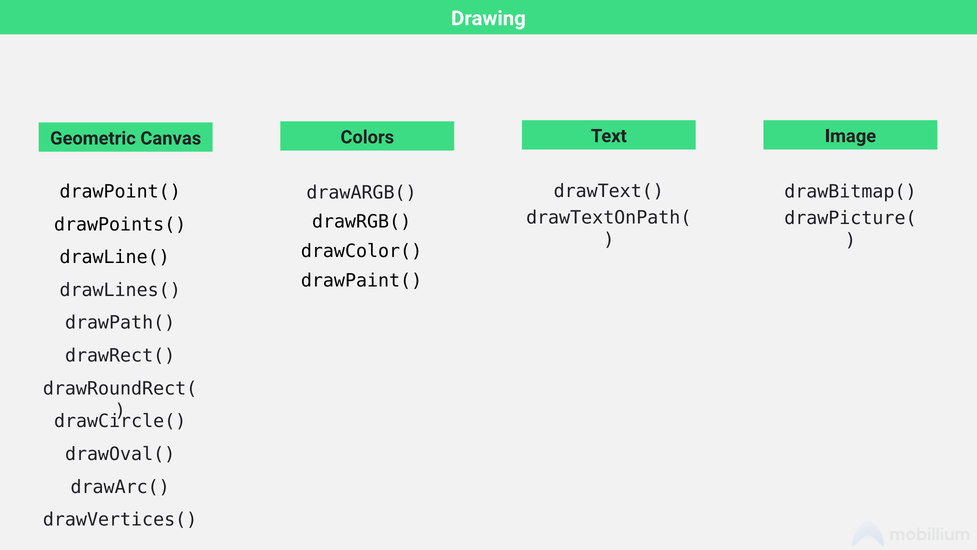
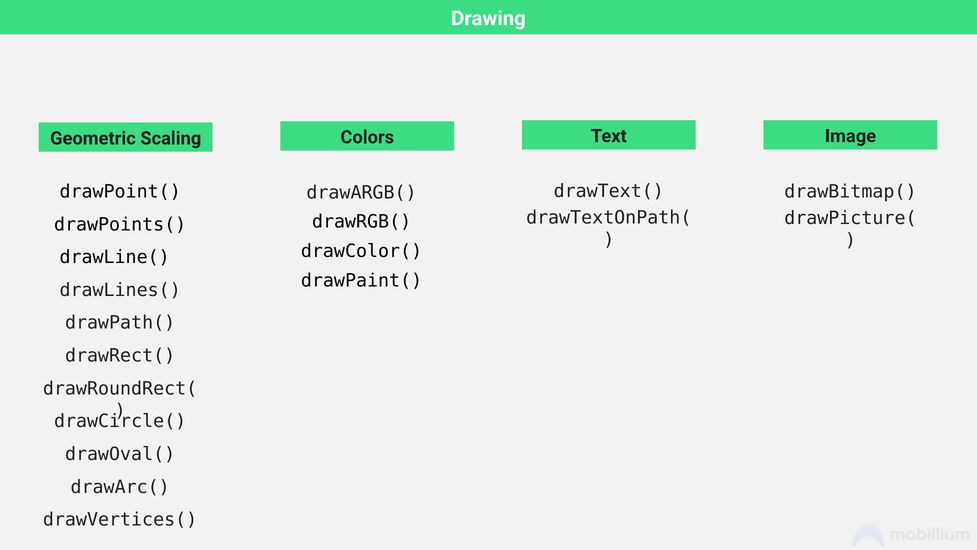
Canvas: Canvas -> Scaling (171, 138)
